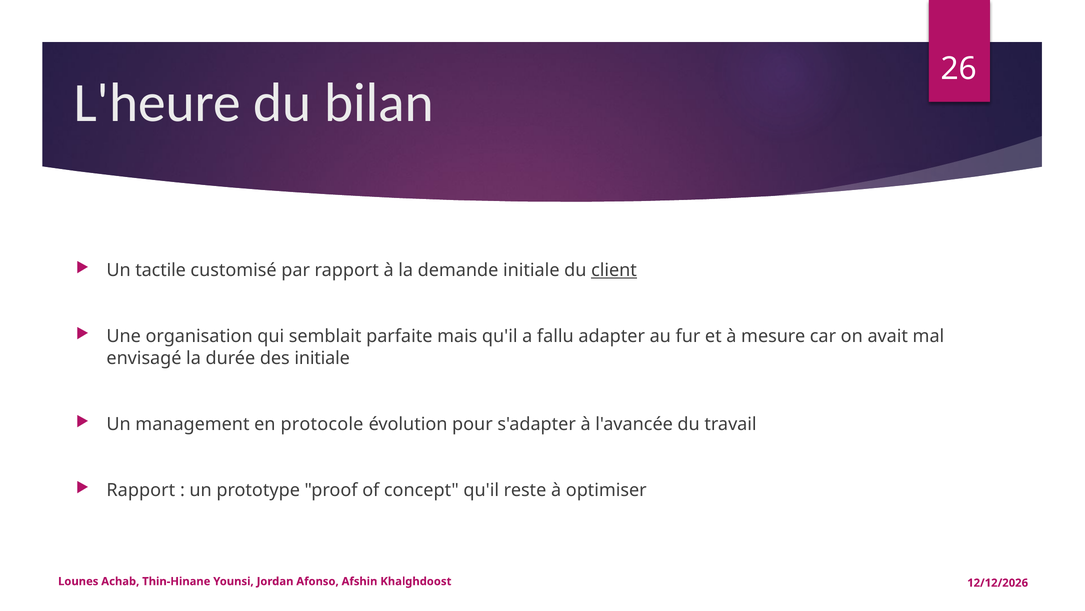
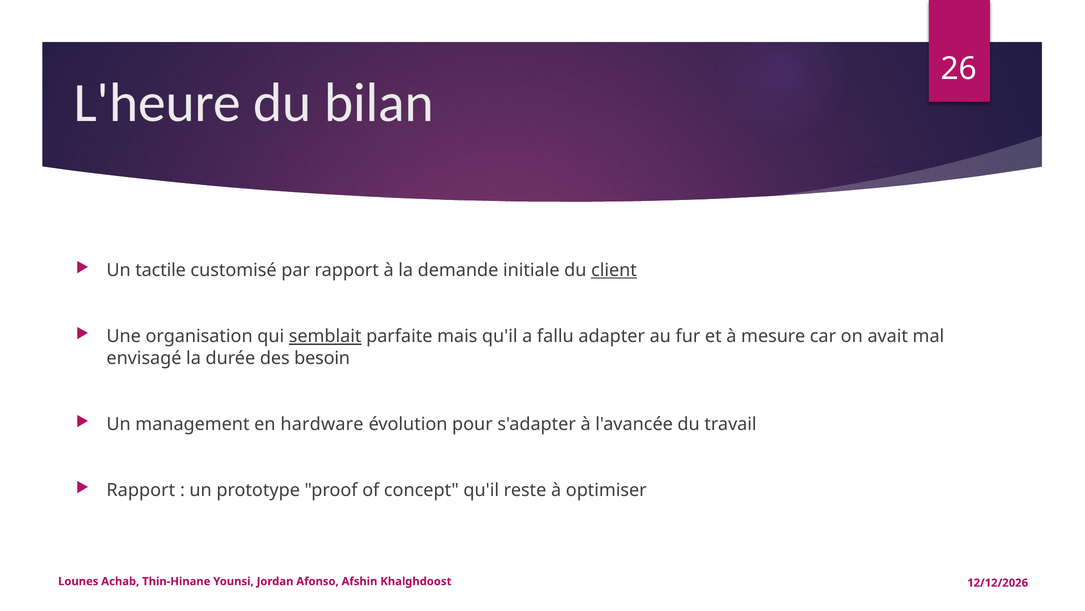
semblait underline: none -> present (325, 336)
des initiale: initiale -> besoin (322, 358)
protocole: protocole -> hardware (322, 424)
